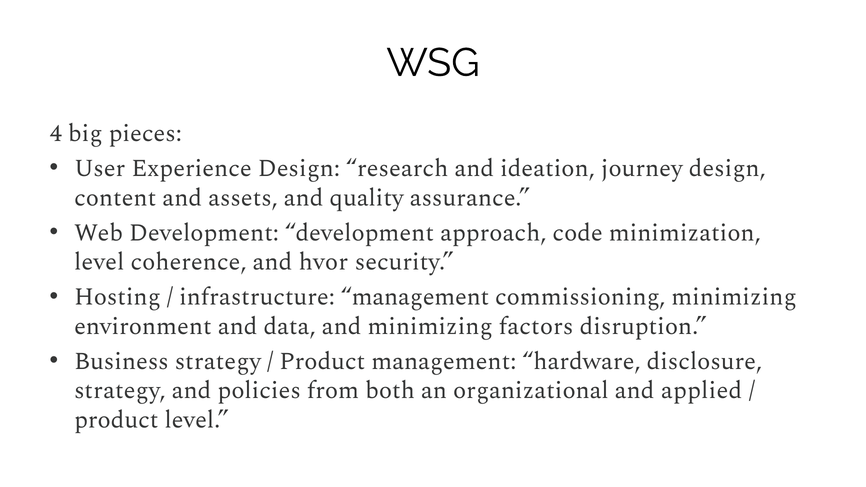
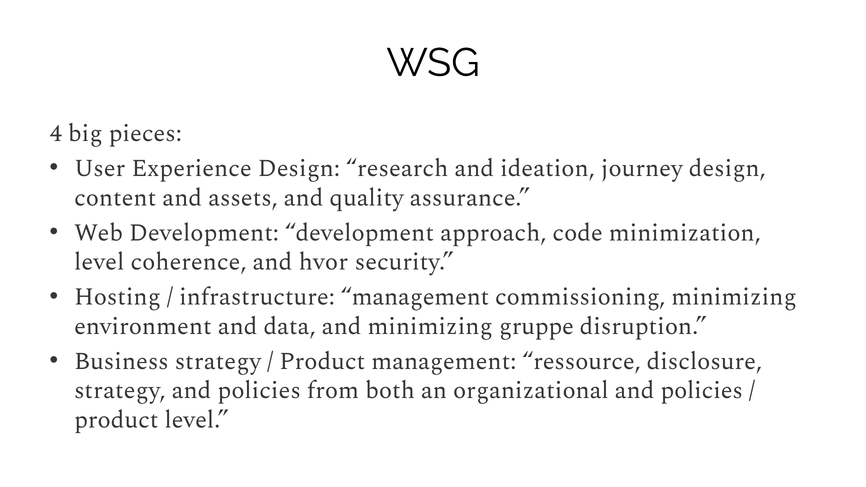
factors: factors -> gruppe (536, 326)
hardware: hardware -> ressource (582, 361)
organizational and applied: applied -> policies (702, 390)
